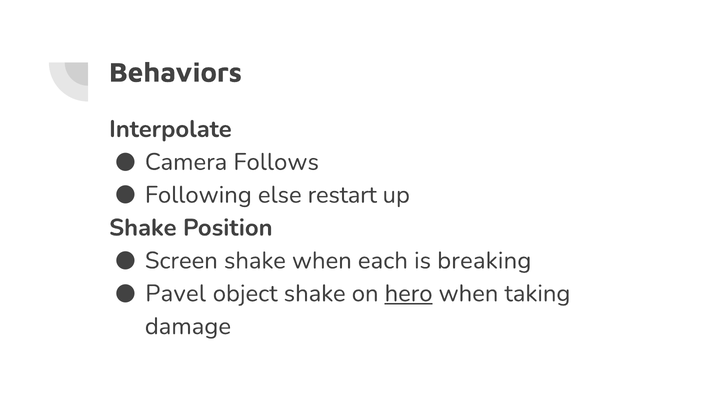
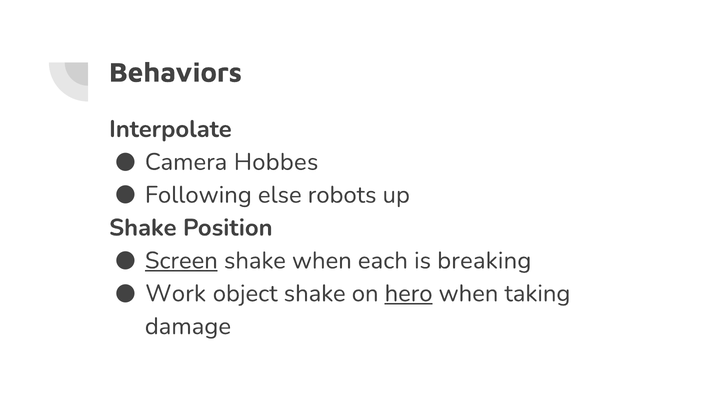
Follows: Follows -> Hobbes (276, 162)
restart: restart -> robots (342, 195)
Screen underline: none -> present (181, 261)
Pavel: Pavel -> Work (176, 294)
